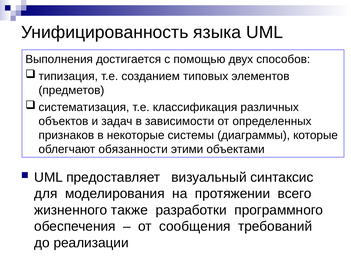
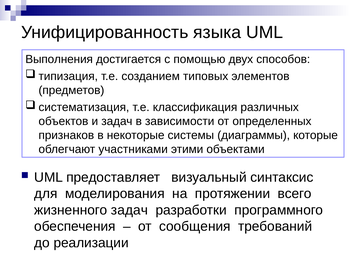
обязанности: обязанности -> участниками (133, 149)
жизненного также: также -> задач (129, 210)
